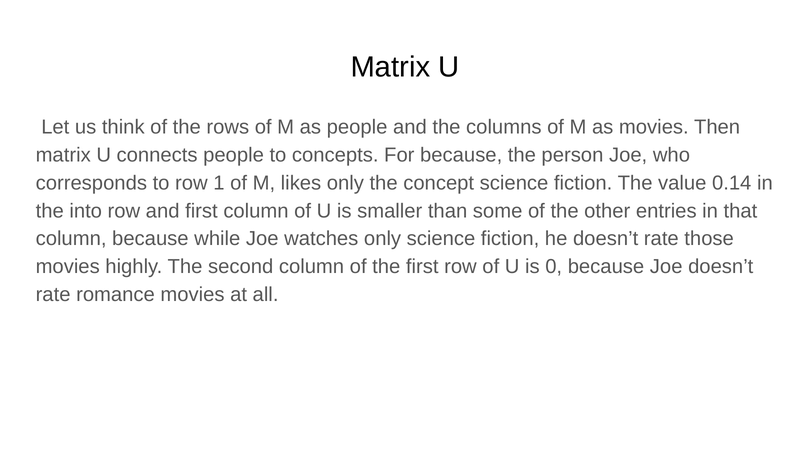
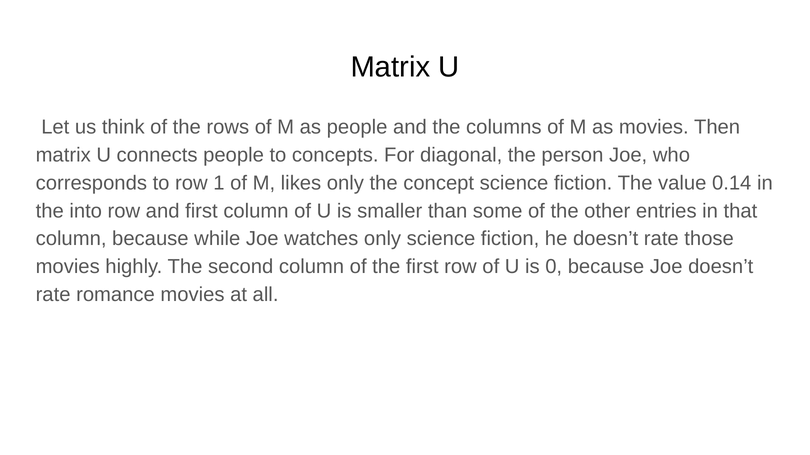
For because: because -> diagonal (461, 155)
